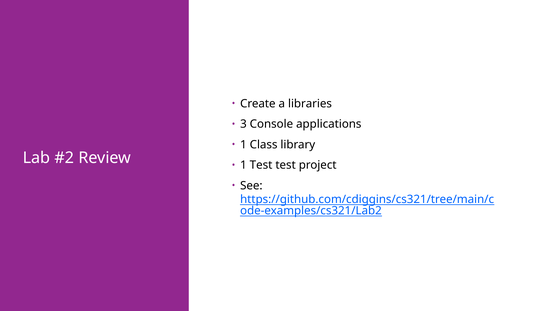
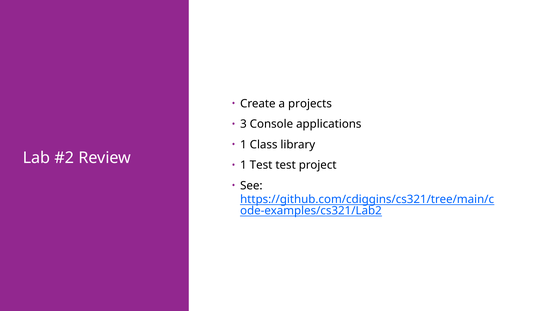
libraries: libraries -> projects (310, 104)
